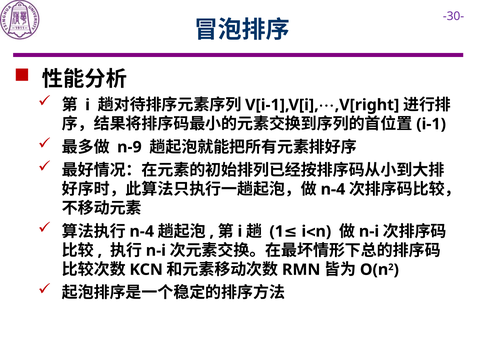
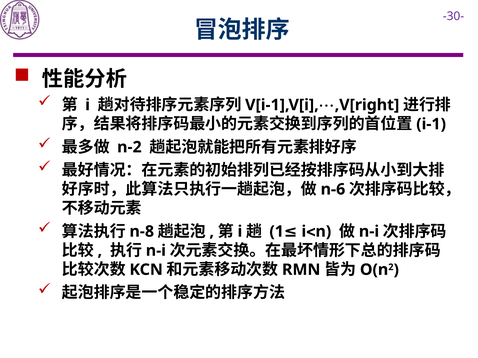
n-9: n-9 -> n-2 (129, 147)
n-4: n-4 -> n-6 (333, 190)
n-4: n-4 -> n-8 (142, 232)
